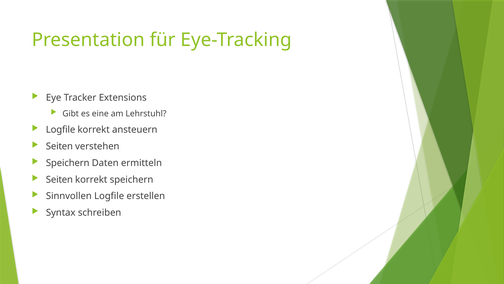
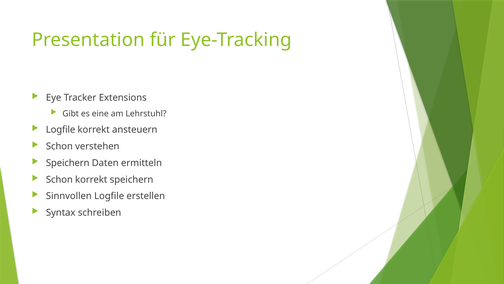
Seiten: Seiten -> Schon (59, 146)
Seiten: Seiten -> Schon (59, 179)
